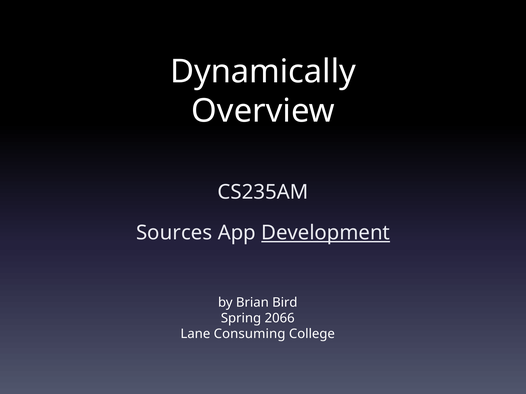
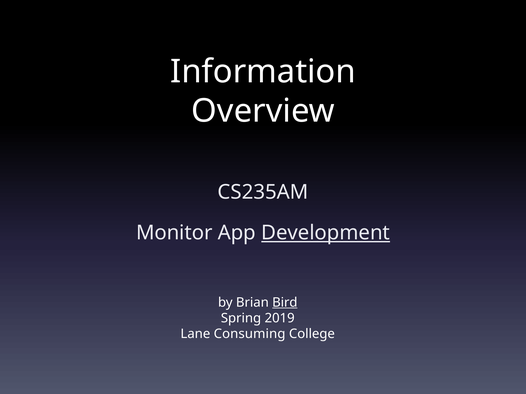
Dynamically: Dynamically -> Information (263, 72)
Sources: Sources -> Monitor (174, 233)
Bird underline: none -> present (285, 303)
2066: 2066 -> 2019 (280, 319)
